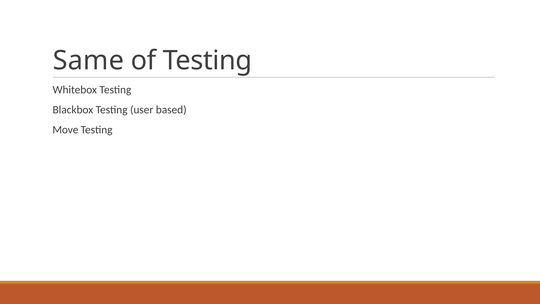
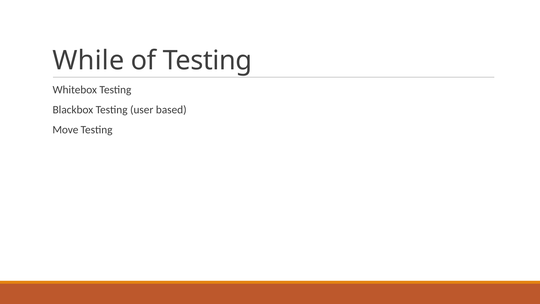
Same: Same -> While (88, 60)
